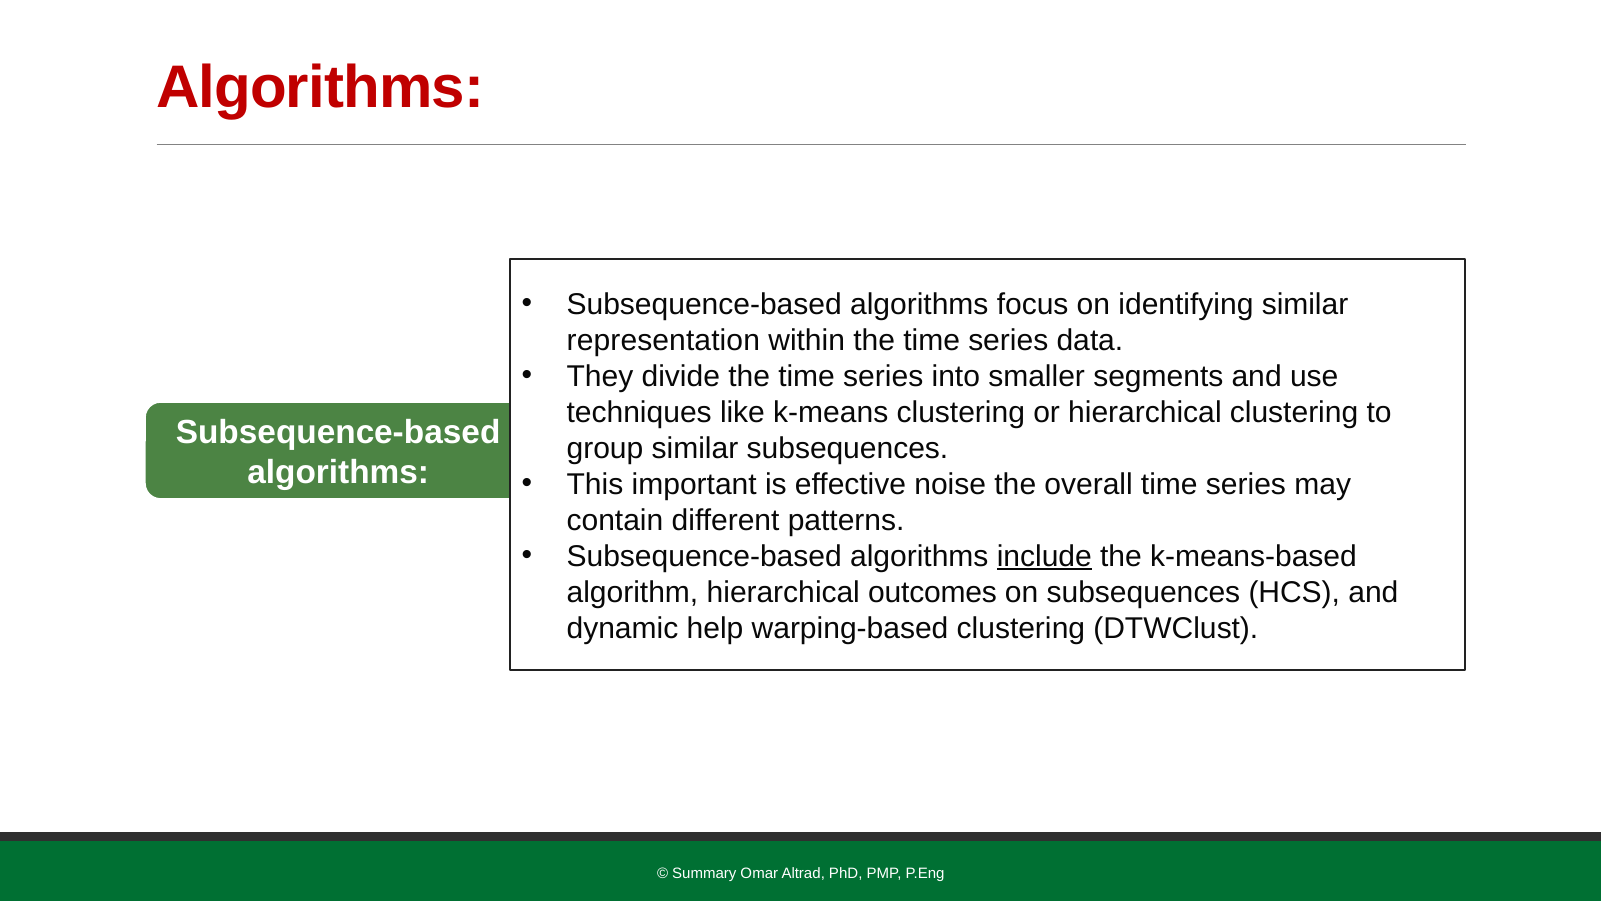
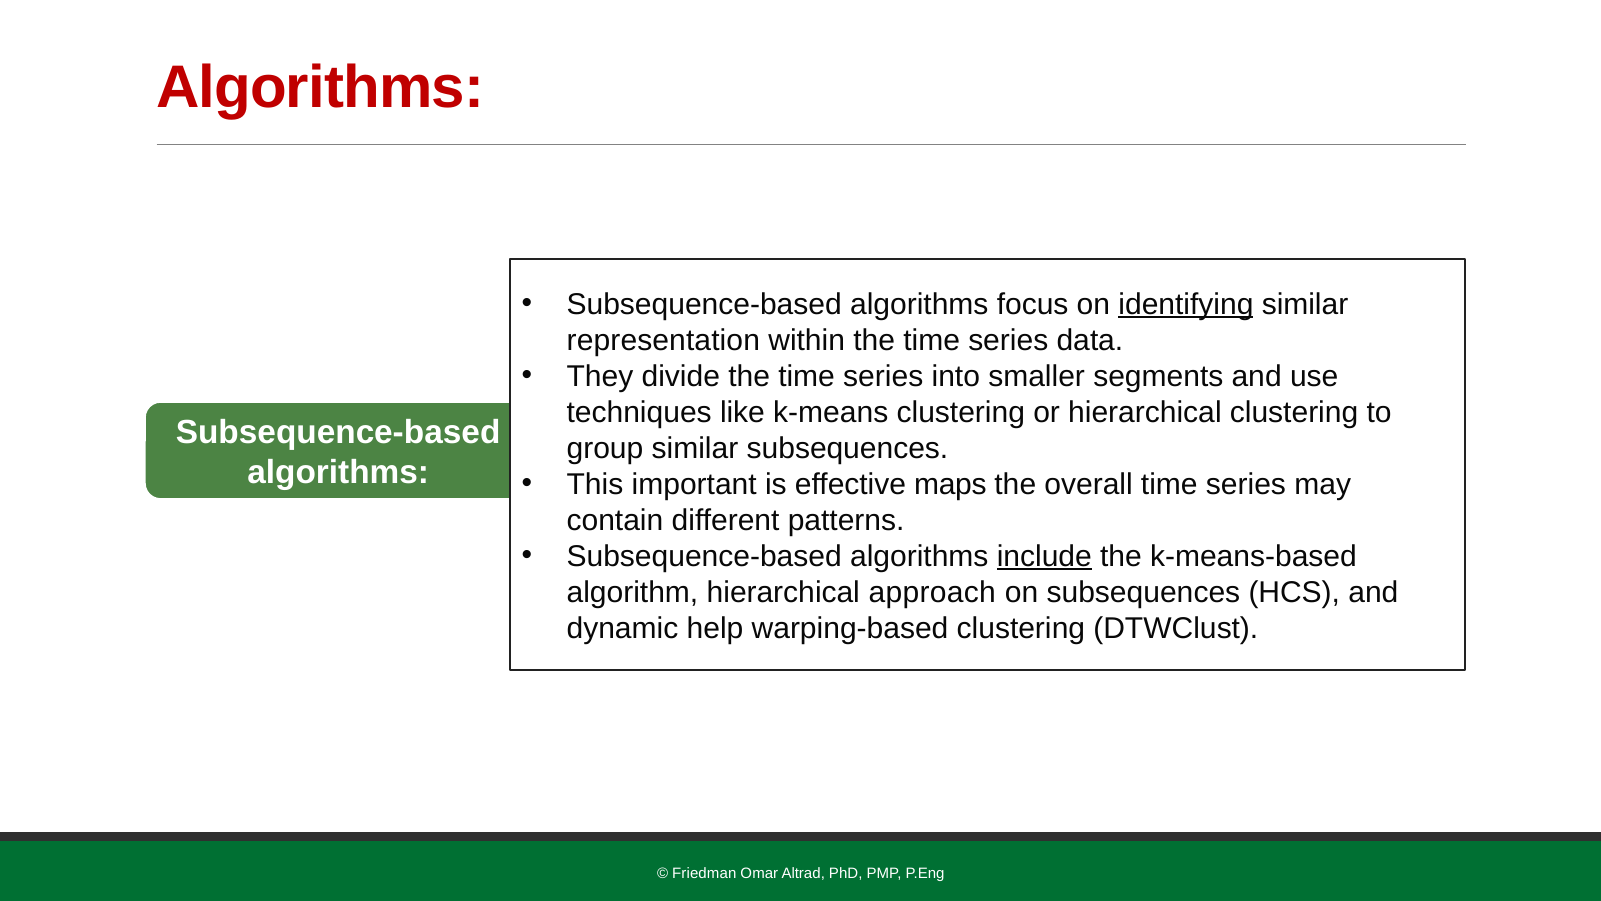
identifying underline: none -> present (1186, 304)
noise: noise -> maps (950, 484)
outcomes: outcomes -> approach (932, 592)
Summary: Summary -> Friedman (704, 873)
